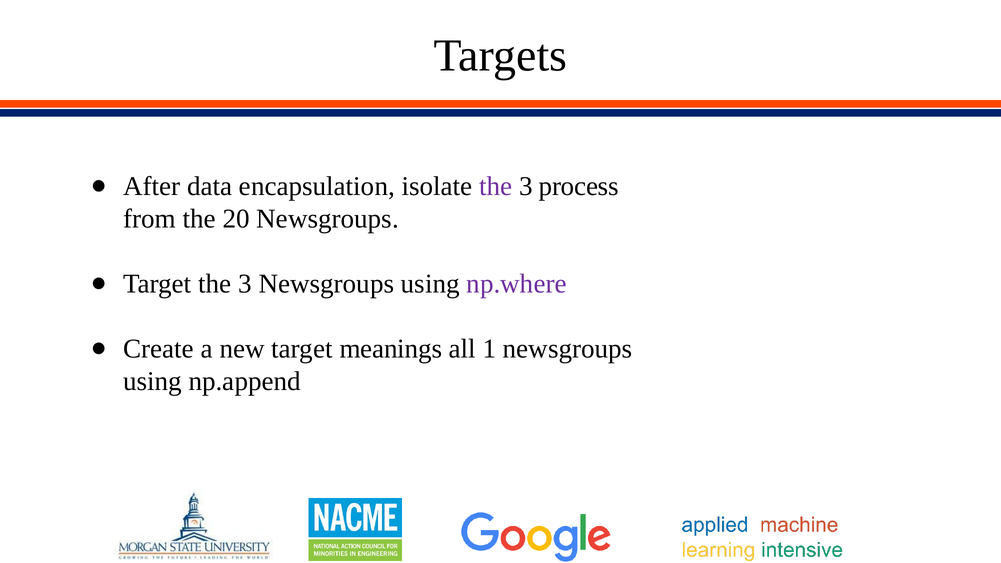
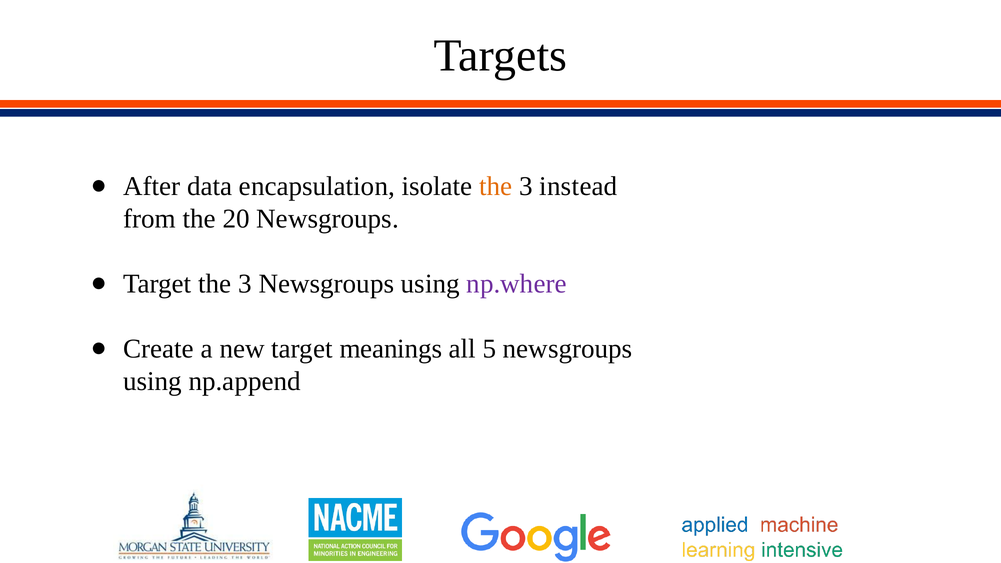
the colour: purple -> orange (496, 186)
process: process -> instead (579, 186)
1: 1 -> 5 (489, 349)
